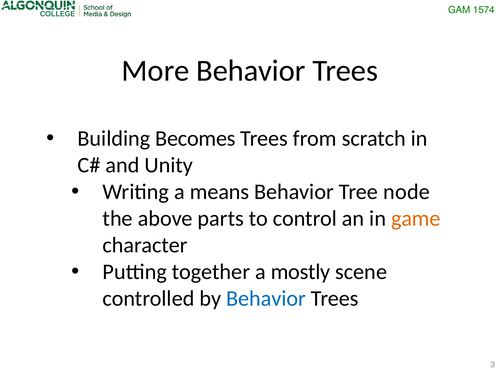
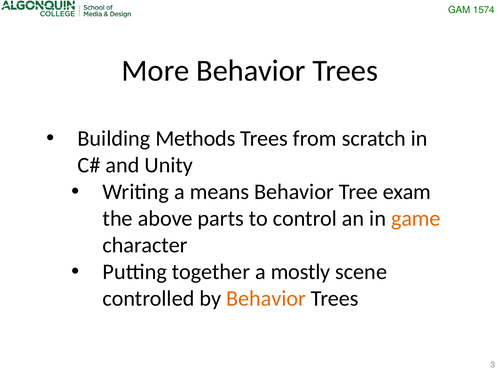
Becomes: Becomes -> Methods (195, 139)
node: node -> exam (407, 192)
Behavior colour: blue -> orange (266, 299)
